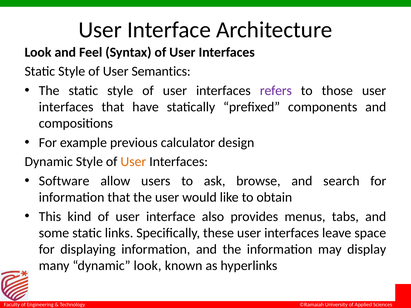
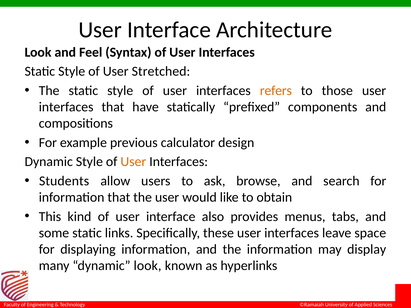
Semantics: Semantics -> Stretched (161, 71)
refers colour: purple -> orange (276, 91)
Software: Software -> Students (64, 181)
